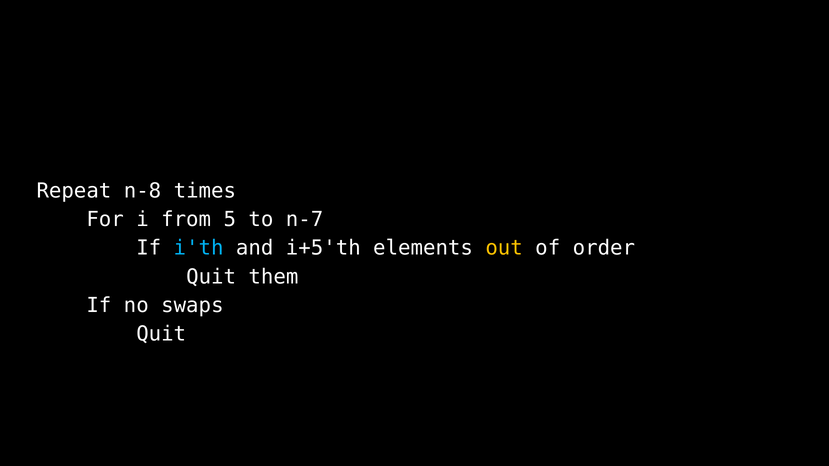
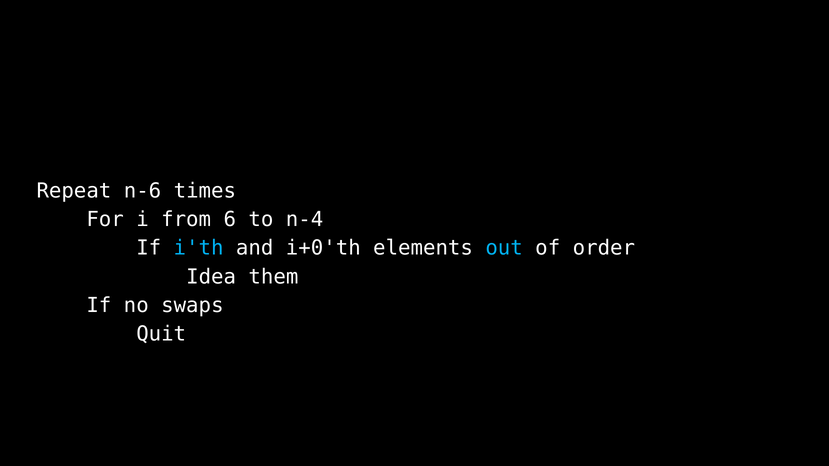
n-8: n-8 -> n-6 (142, 191)
5: 5 -> 6 (230, 220)
n-7: n-7 -> n-4 (305, 220)
i+5'th: i+5'th -> i+0'th (323, 248)
out colour: yellow -> light blue (504, 248)
Quit: Quit -> Idea (211, 277)
